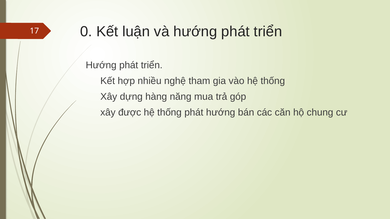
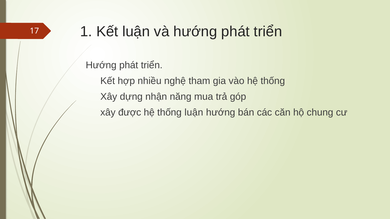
0: 0 -> 1 (86, 32)
hàng: hàng -> nhận (156, 97)
thống phát: phát -> luận (194, 113)
